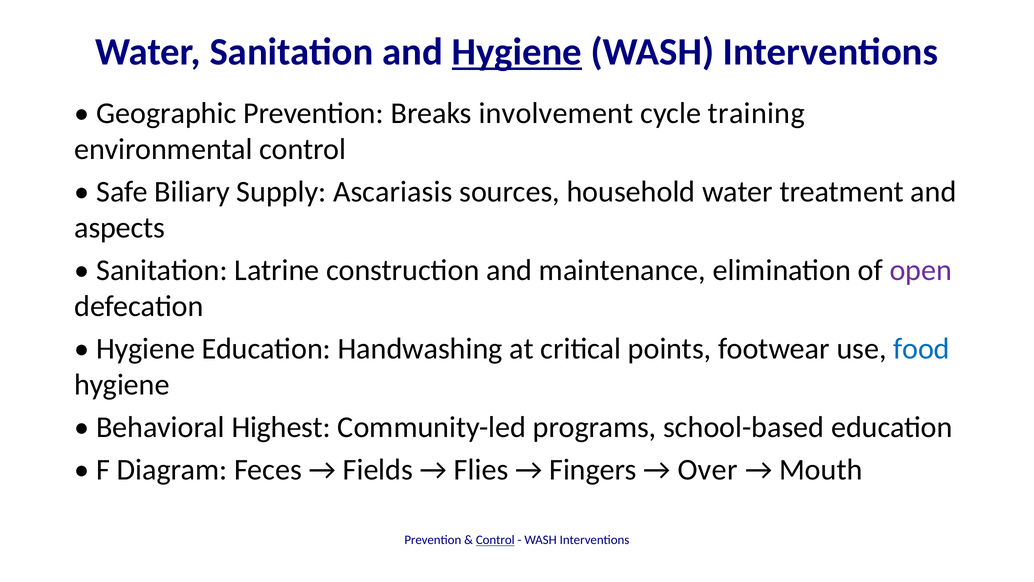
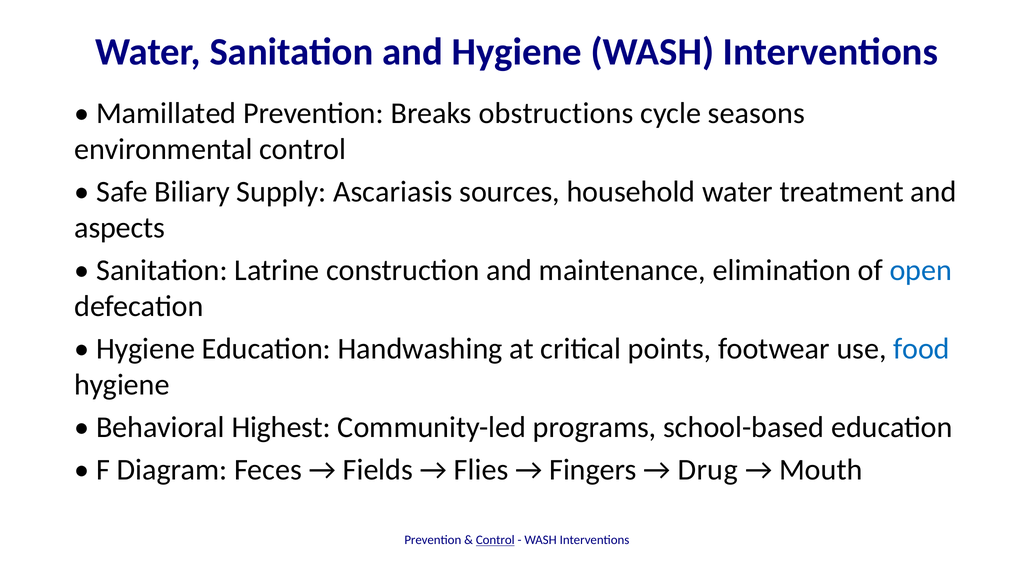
Hygiene underline: present -> none (517, 52)
Geographic: Geographic -> Mamillated (166, 113)
involvement: involvement -> obstructions (556, 113)
training: training -> seasons (756, 113)
open colour: purple -> blue (921, 270)
Over: Over -> Drug (708, 469)
